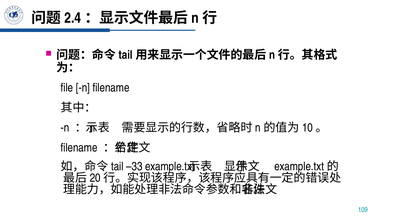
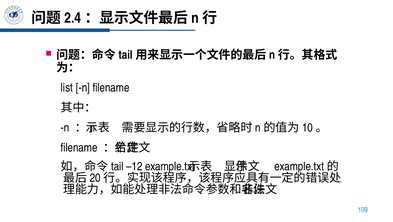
file: file -> list (67, 88)
–33: –33 -> –12 (134, 166)
